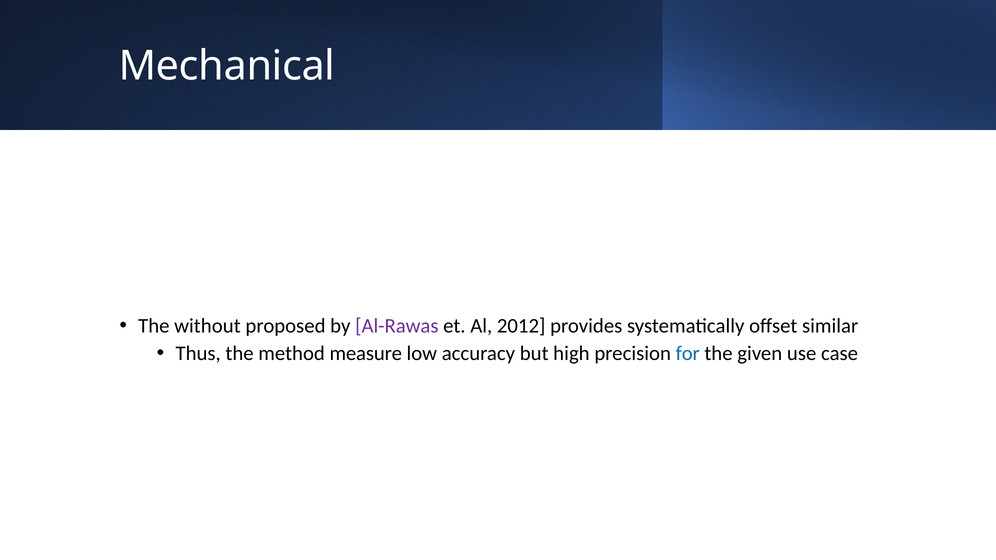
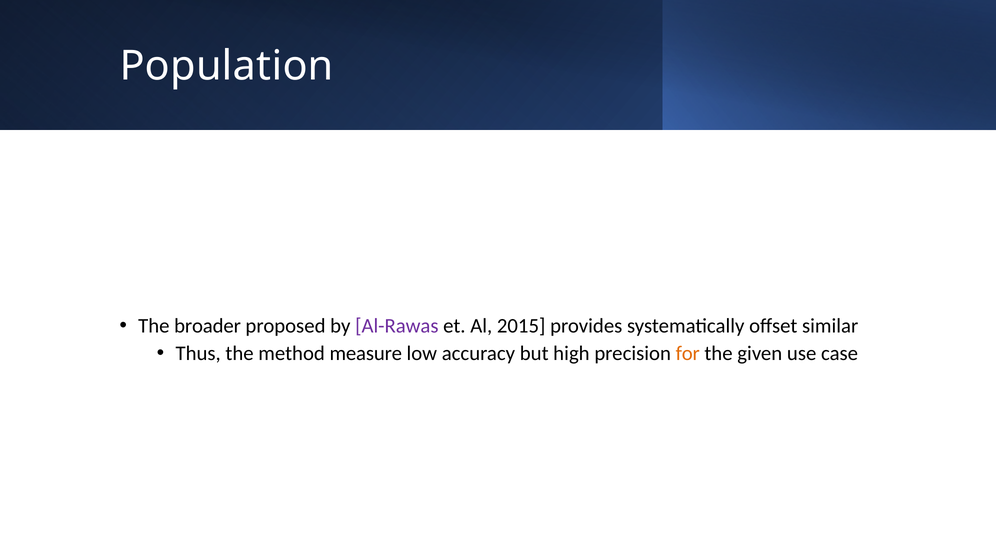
Mechanical: Mechanical -> Population (227, 66)
without: without -> broader (208, 326)
2012: 2012 -> 2015 (521, 326)
for colour: blue -> orange (688, 353)
